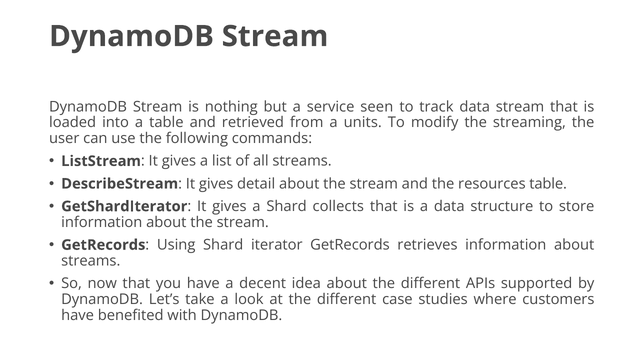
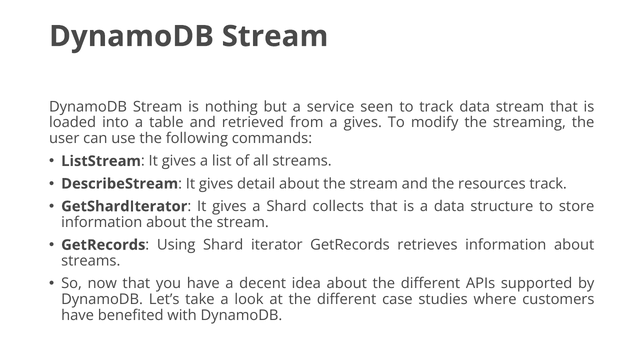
a units: units -> gives (363, 123)
resources table: table -> track (548, 184)
